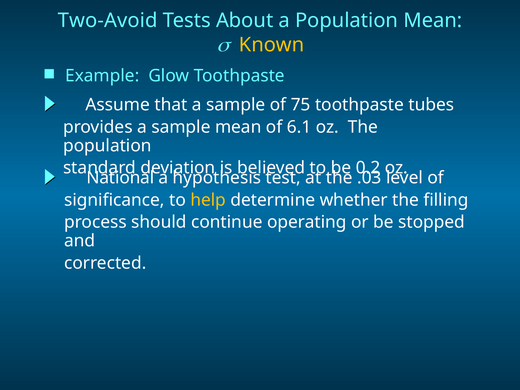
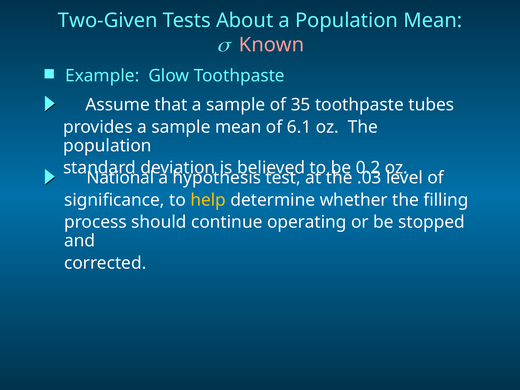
Two-Avoid: Two-Avoid -> Two-Given (108, 20)
Known colour: yellow -> pink (272, 45)
75: 75 -> 35 (301, 105)
